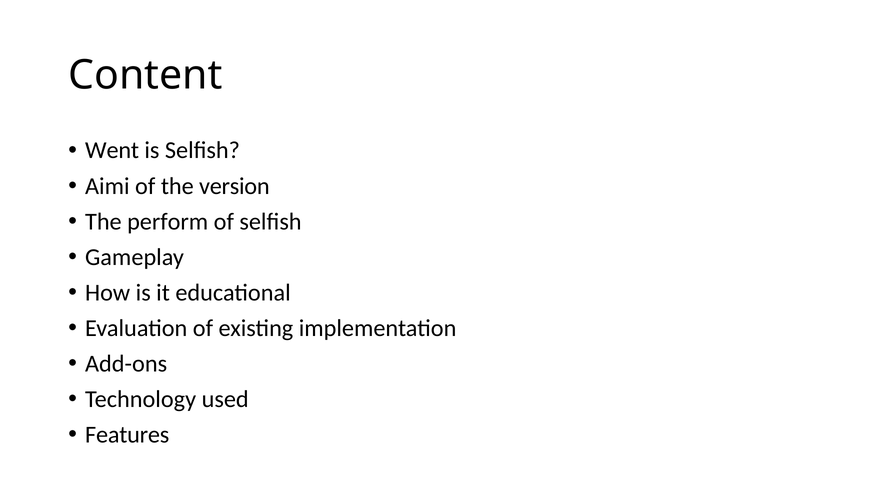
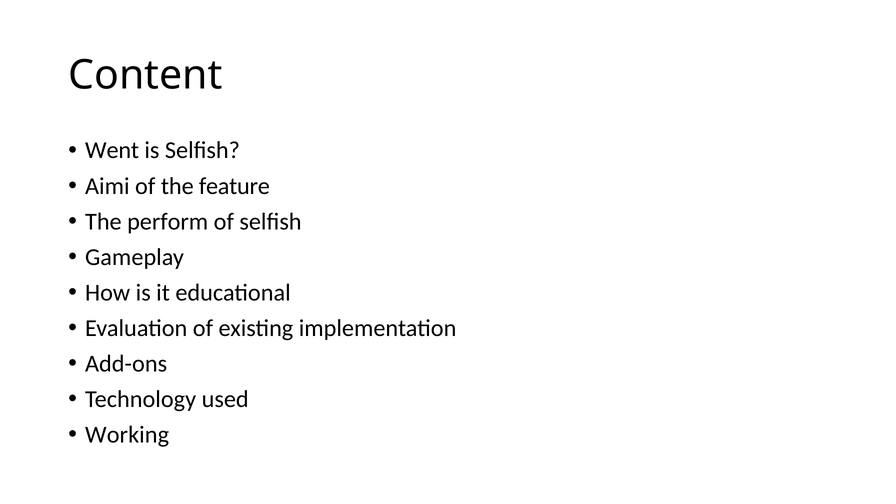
version: version -> feature (234, 186)
Features: Features -> Working (127, 435)
